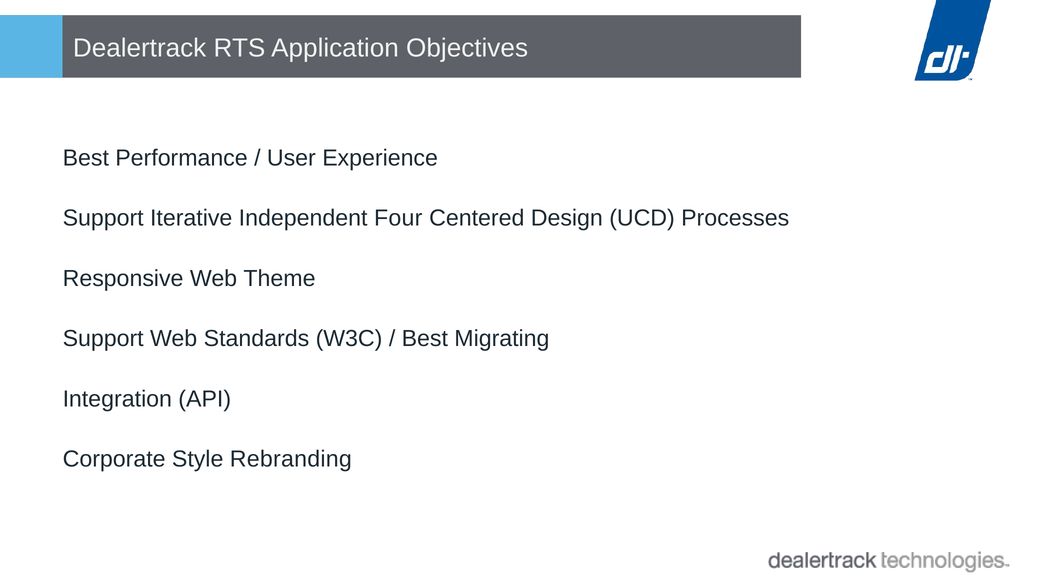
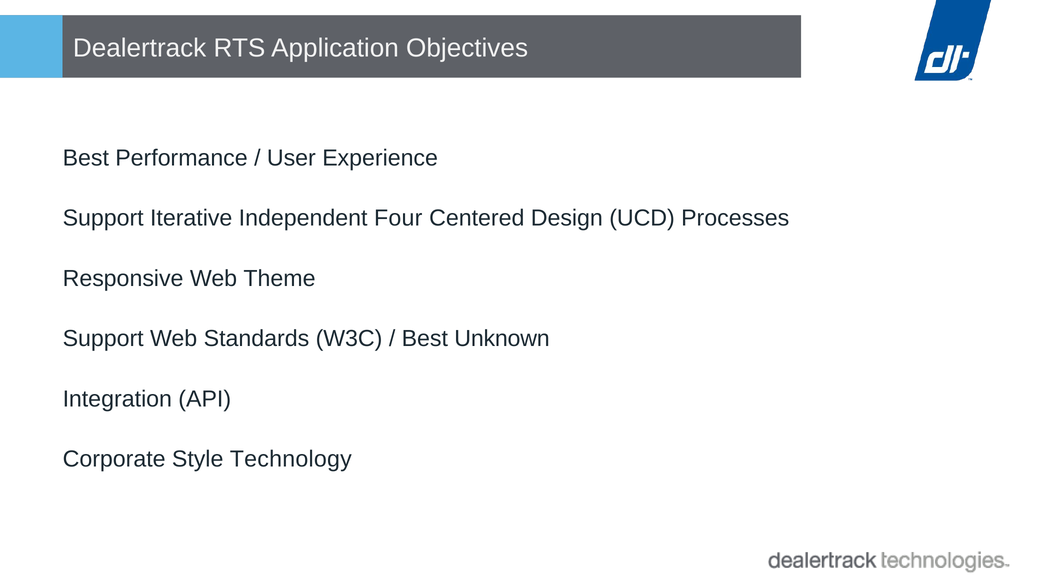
Migrating: Migrating -> Unknown (502, 339)
Rebranding: Rebranding -> Technology (291, 459)
